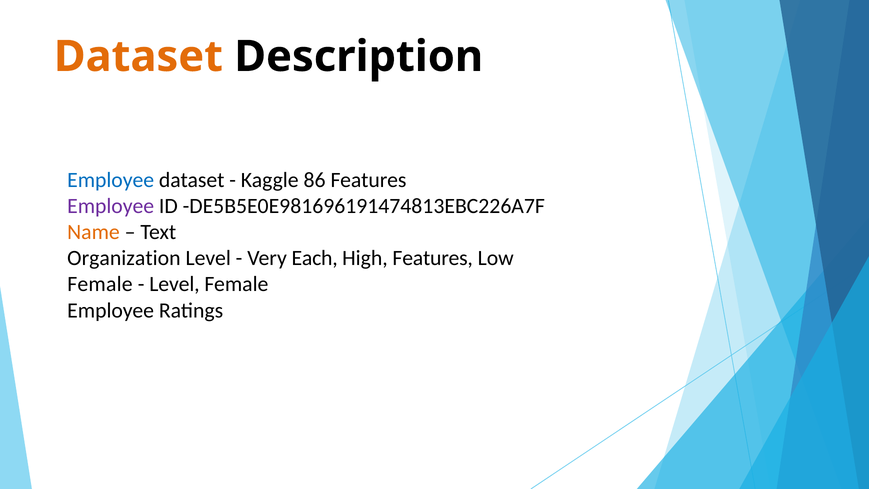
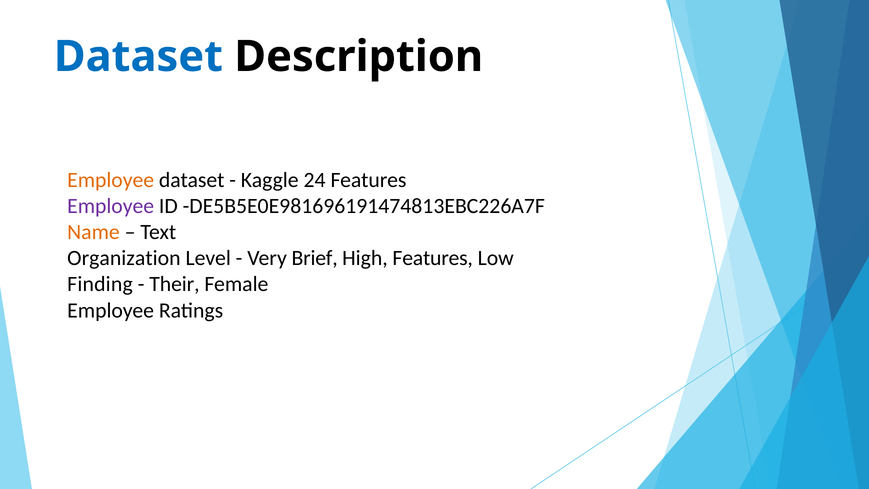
Dataset colour: orange -> blue (138, 57)
Employee colour: blue -> orange (111, 180)
86: 86 -> 24 (315, 180)
Each: Each -> Brief (315, 258)
Female: Female -> Finding (100, 284)
Level: Level -> Their (174, 284)
